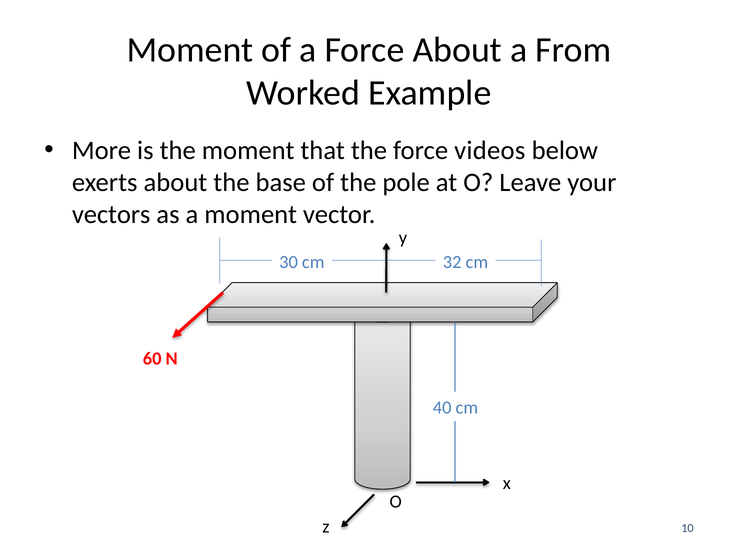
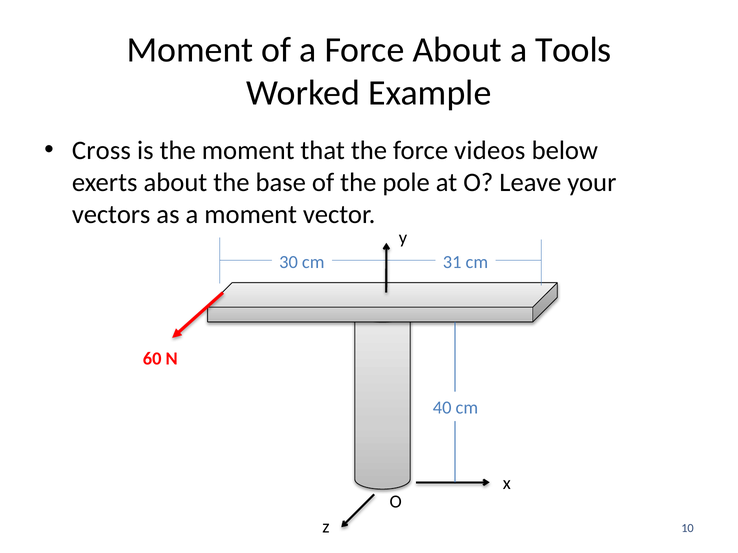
From: From -> Tools (573, 50)
More: More -> Cross (101, 151)
32: 32 -> 31 (452, 262)
